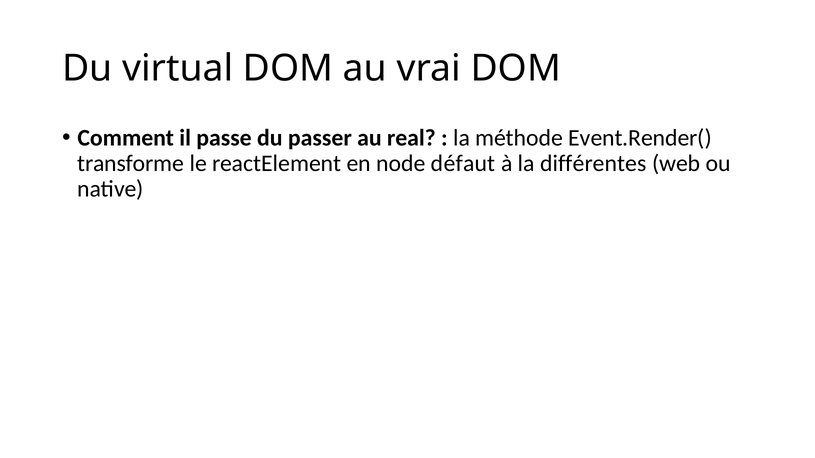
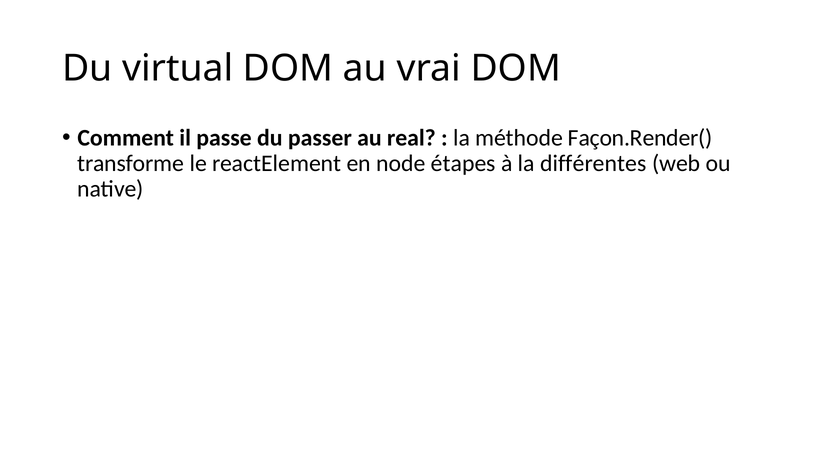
Event.Render(: Event.Render( -> Façon.Render( (640, 138)
défaut: défaut -> étapes (463, 163)
